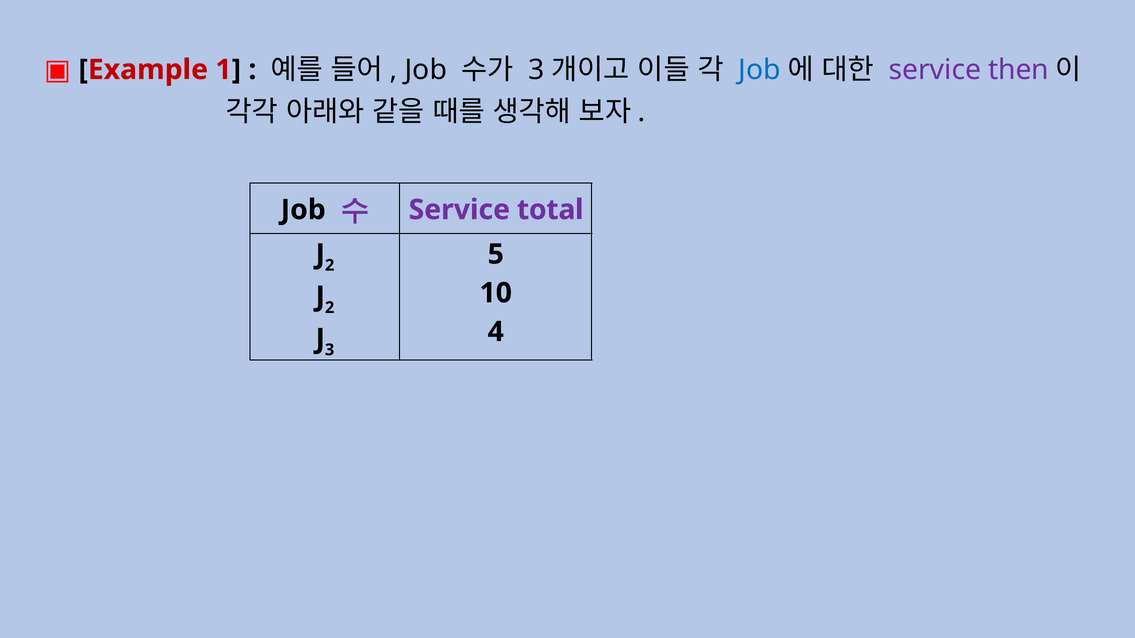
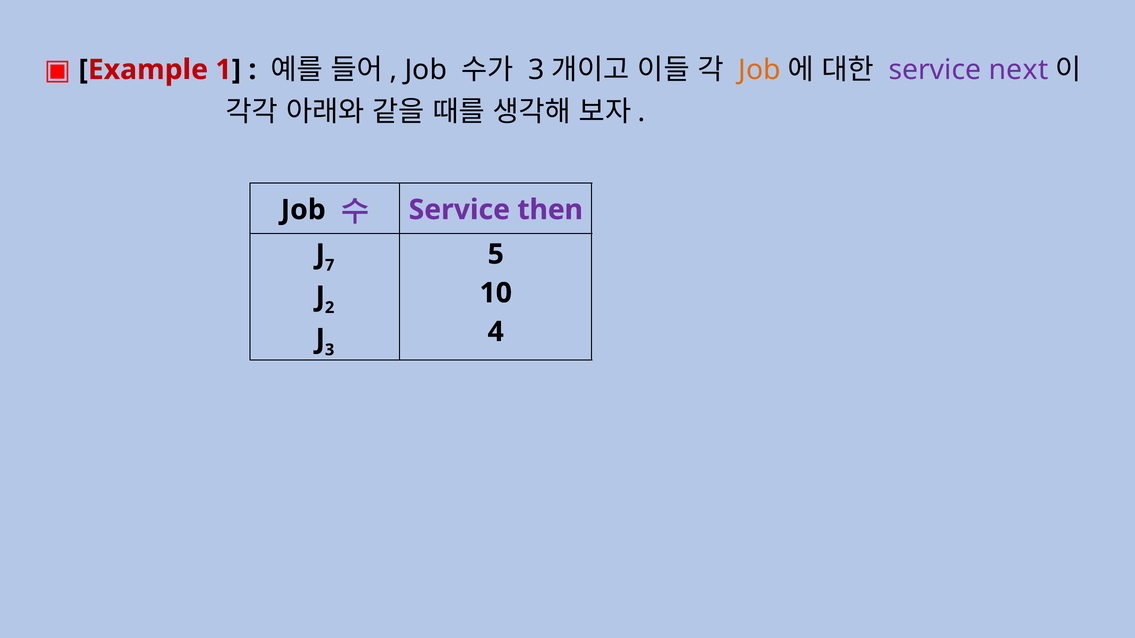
Job colour: blue -> orange (760, 70)
then: then -> next (1018, 70)
total: total -> then (550, 210)
2: 2 -> 7 (330, 265)
